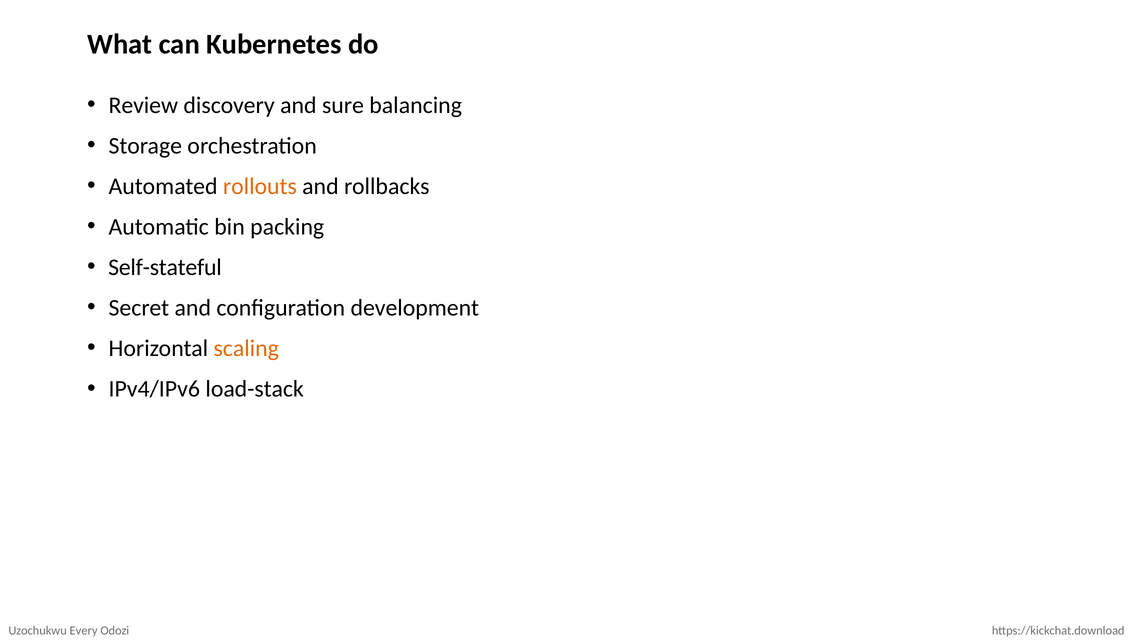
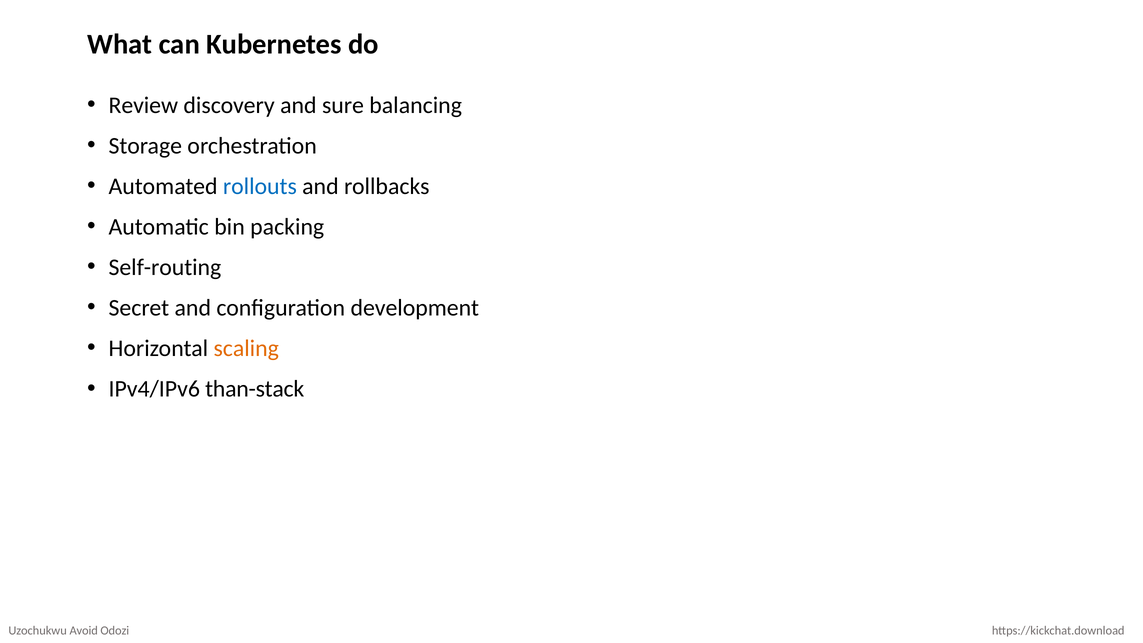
rollouts colour: orange -> blue (260, 186)
Self-stateful: Self-stateful -> Self-routing (165, 267)
load-stack: load-stack -> than-stack (255, 389)
Every: Every -> Avoid (84, 631)
